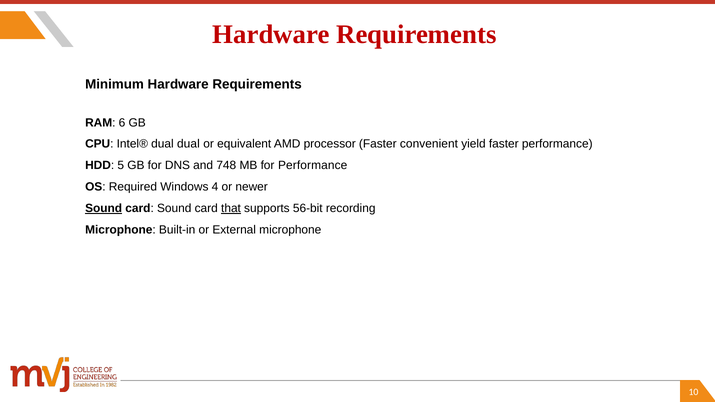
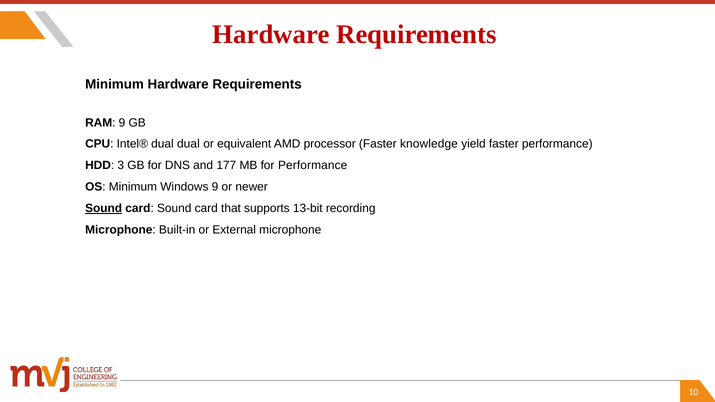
RAM 6: 6 -> 9 (122, 123)
convenient: convenient -> knowledge (429, 144)
5: 5 -> 3 (121, 166)
748: 748 -> 177 (226, 166)
OS Required: Required -> Minimum (133, 187)
Windows 4: 4 -> 9 (215, 187)
that underline: present -> none (231, 208)
56-bit: 56-bit -> 13-bit (308, 208)
